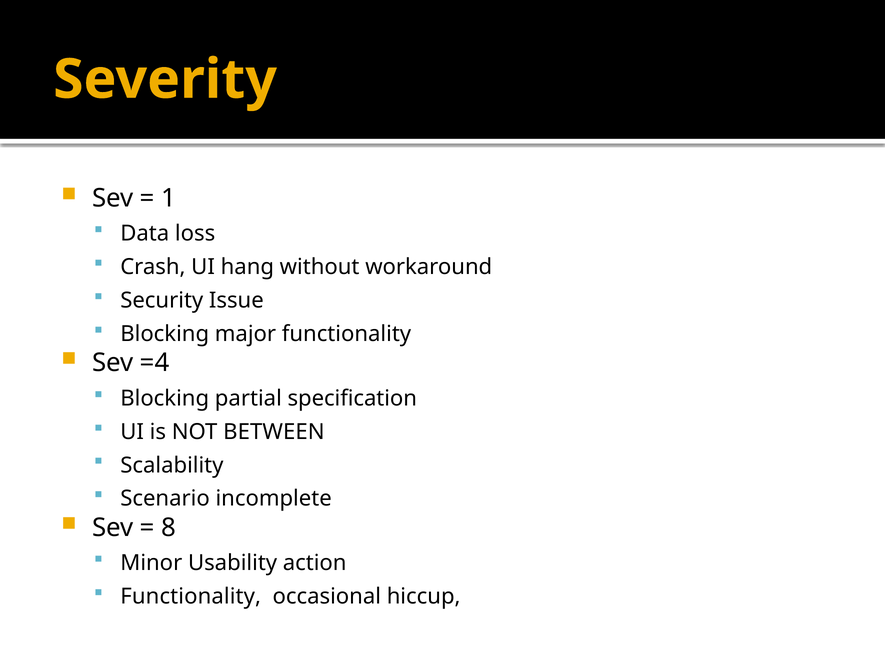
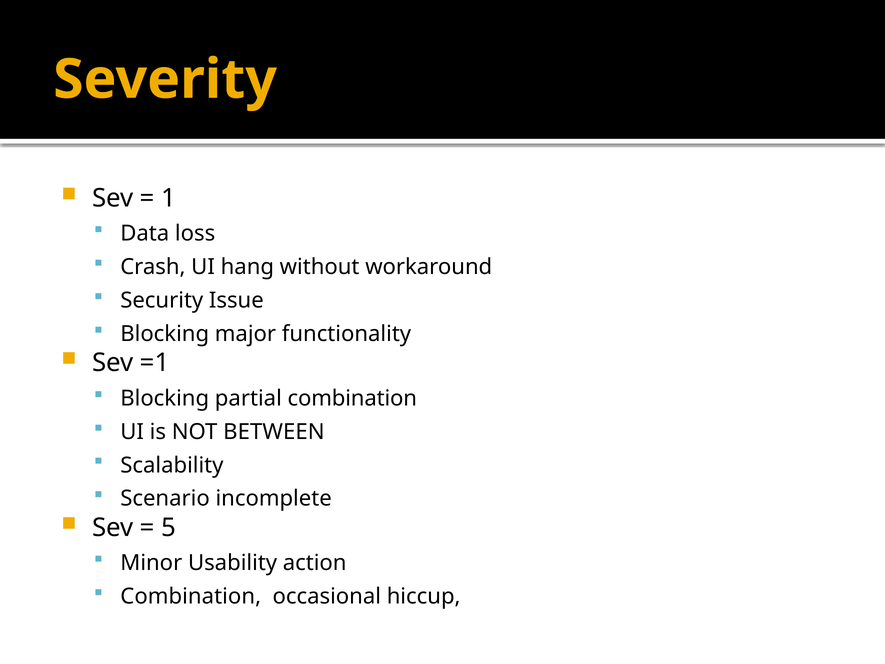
=4: =4 -> =1 (155, 363)
partial specification: specification -> combination (352, 398)
8: 8 -> 5 (169, 527)
Functionality: Functionality -> Combination (191, 596)
